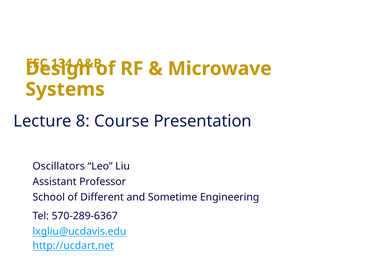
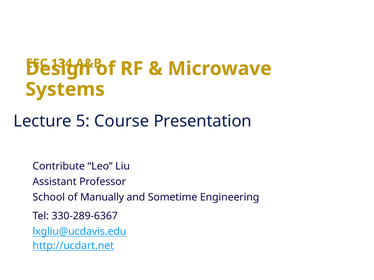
8: 8 -> 5 (83, 121)
Oscillators: Oscillators -> Contribute (59, 167)
Different: Different -> Manually (102, 198)
570-289-6367: 570-289-6367 -> 330-289-6367 (85, 216)
